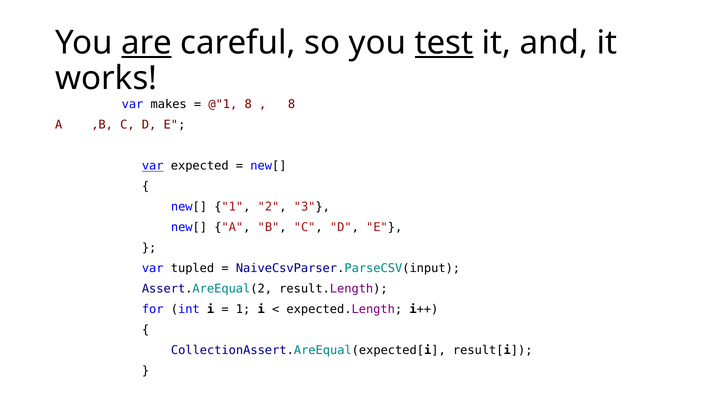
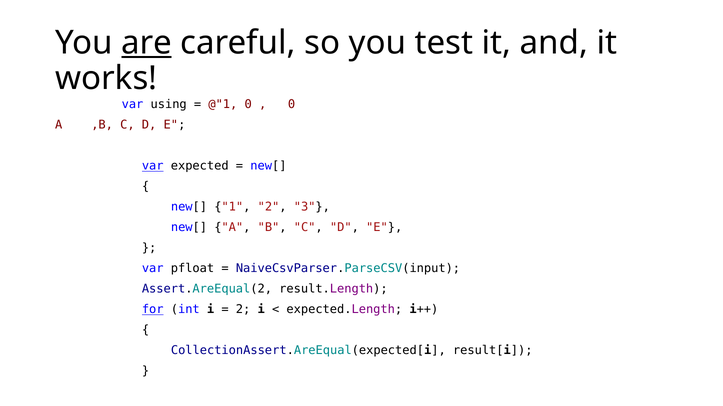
test underline: present -> none (444, 43)
makes: makes -> using (169, 105)
@"1 8: 8 -> 0 (248, 105)
8: 8 -> 0 (292, 105)
tupled: tupled -> pfloat (193, 269)
for underline: none -> present (153, 310)
1: 1 -> 2 (243, 310)
